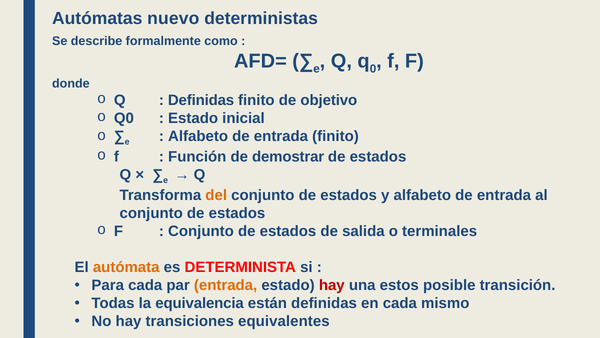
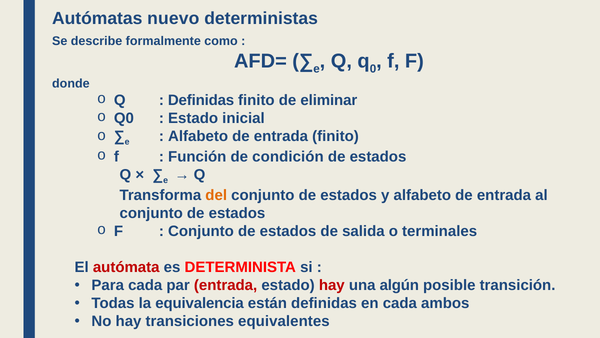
objetivo: objetivo -> eliminar (329, 100)
demostrar: demostrar -> condición (288, 157)
autómata colour: orange -> red (126, 267)
entrada colour: orange -> red (226, 285)
estos: estos -> algún (399, 285)
mismo: mismo -> ambos (445, 303)
